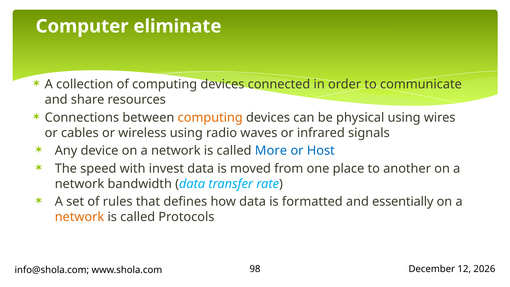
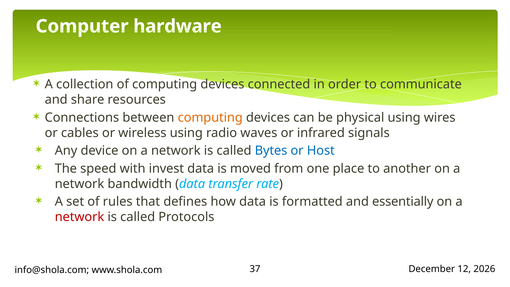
eliminate: eliminate -> hardware (178, 26)
More: More -> Bytes (271, 151)
network colour: orange -> red (80, 217)
98: 98 -> 37 (255, 269)
